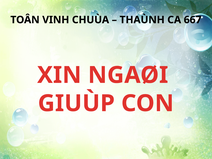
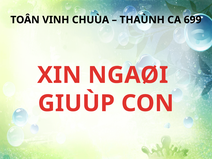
667: 667 -> 699 (193, 20)
